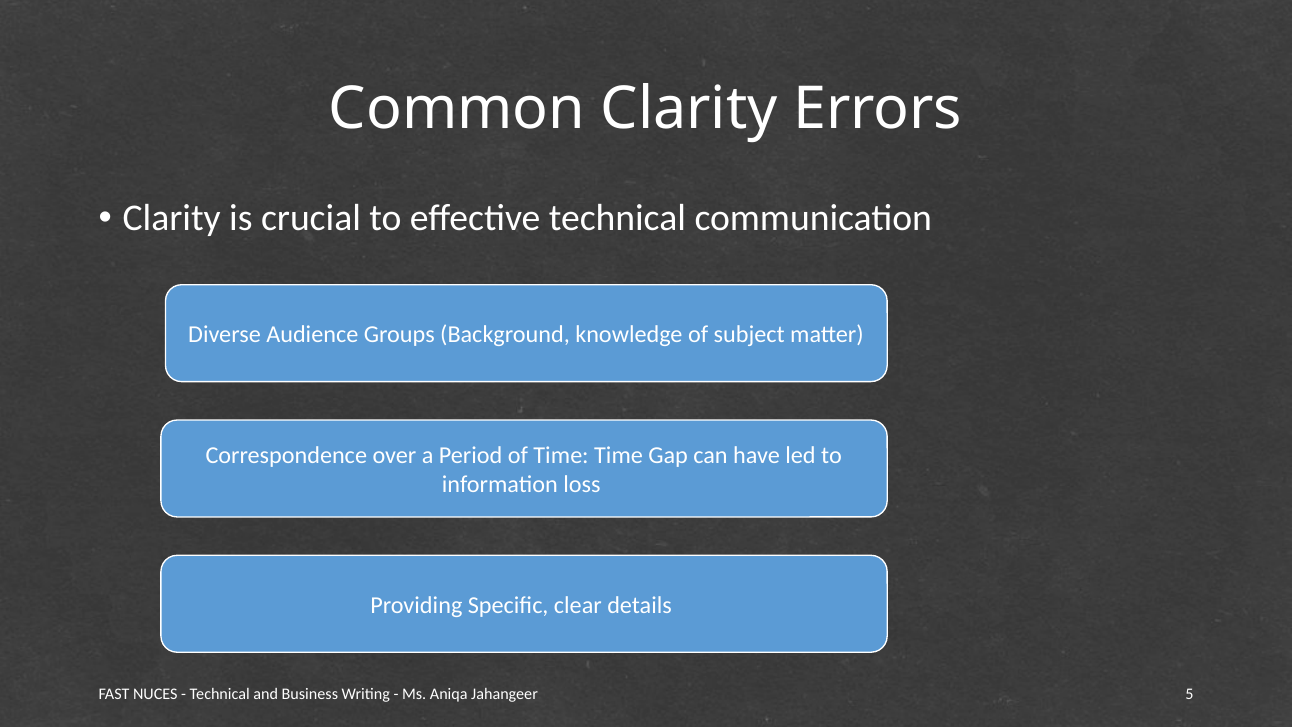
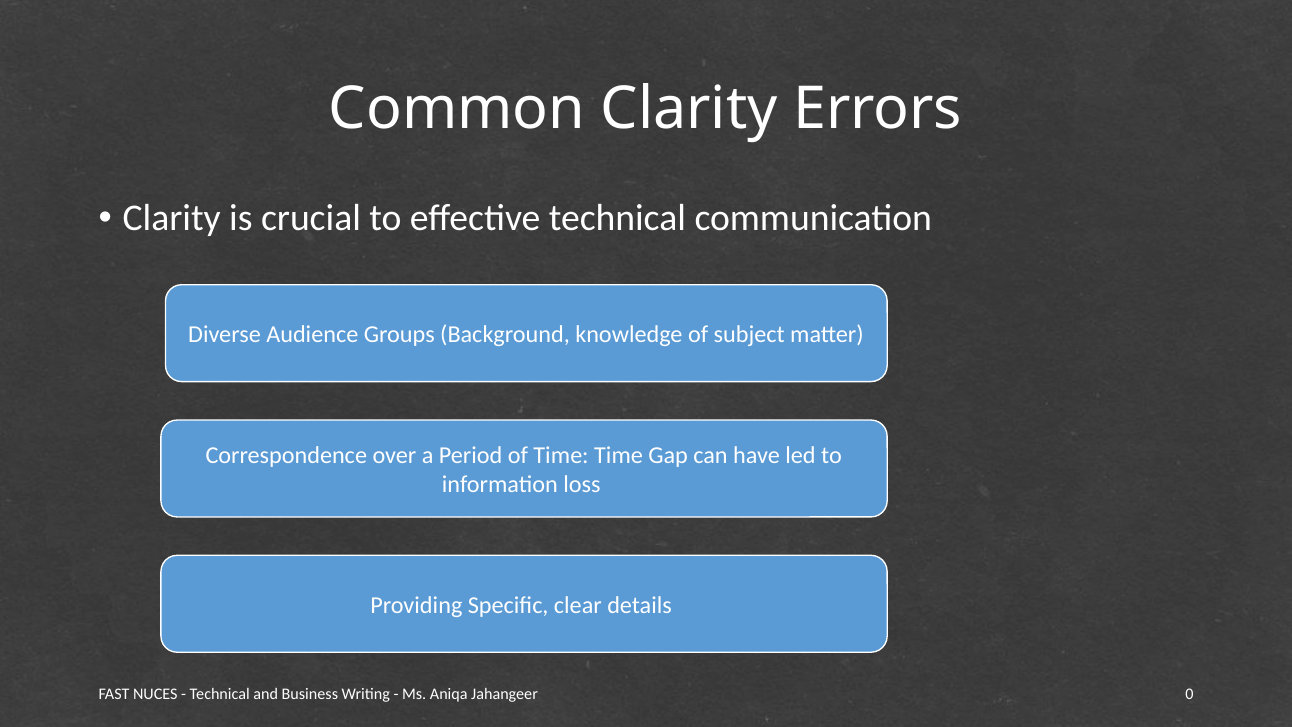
5: 5 -> 0 (1189, 694)
